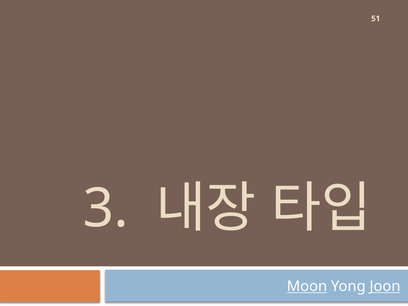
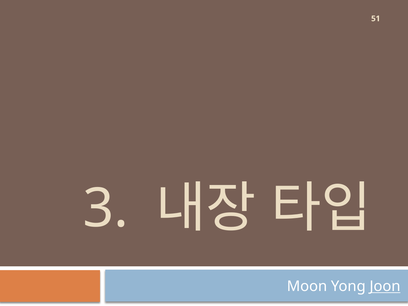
Moon underline: present -> none (307, 286)
